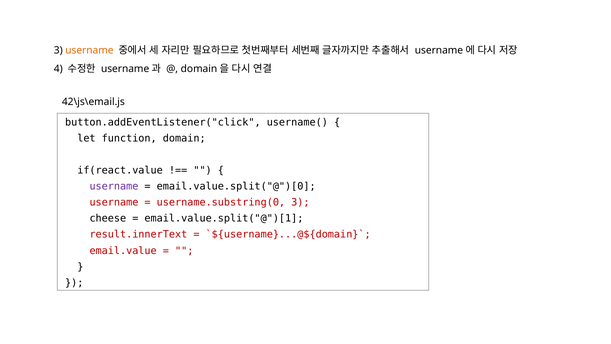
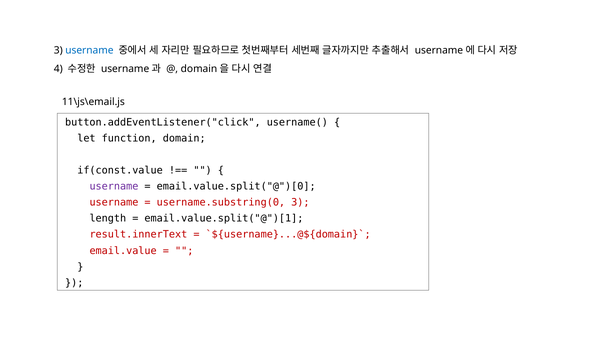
username colour: orange -> blue (89, 50)
42\js\email.js: 42\js\email.js -> 11\js\email.js (93, 102)
if(react.value: if(react.value -> if(const.value (120, 170)
cheese: cheese -> length (108, 218)
